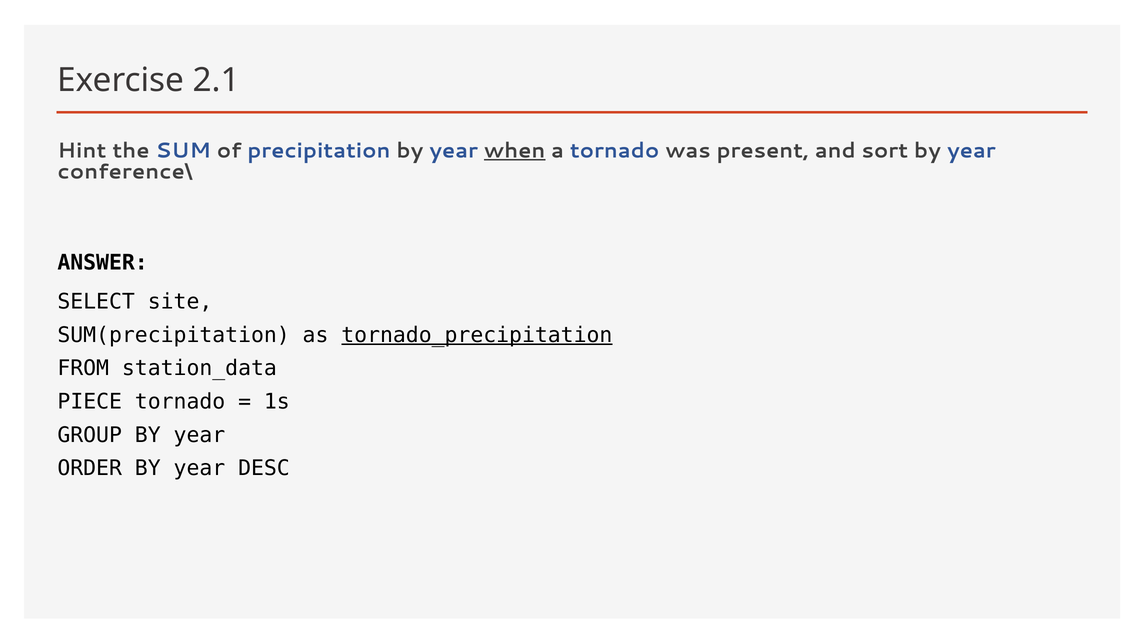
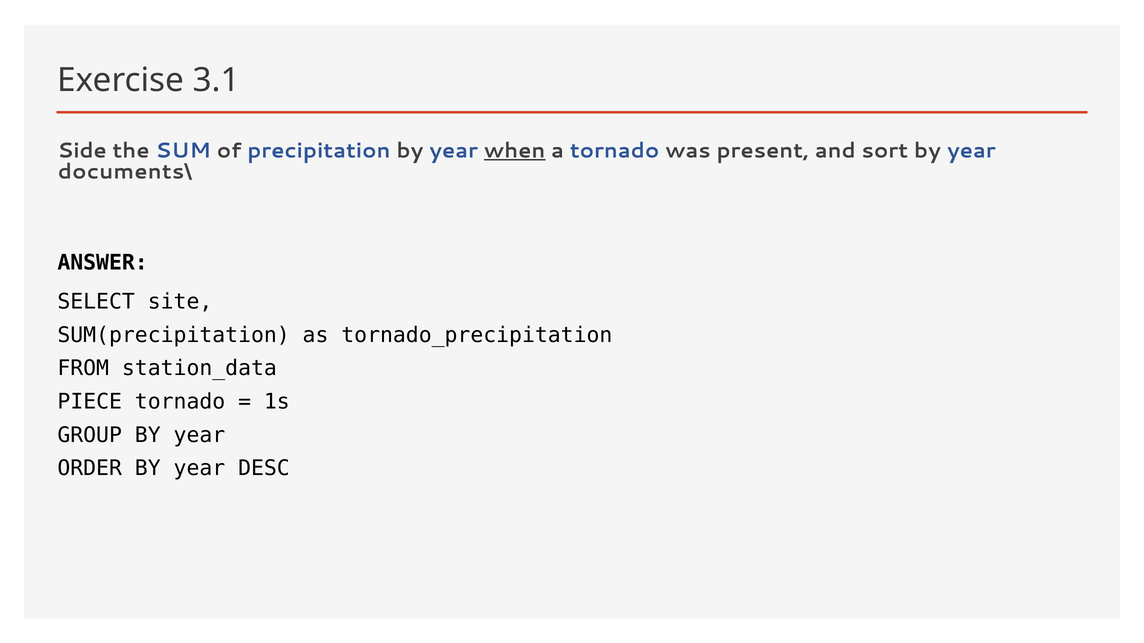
2.1: 2.1 -> 3.1 (216, 80)
Hint: Hint -> Side (82, 151)
conference\: conference\ -> documents\ (125, 172)
tornado_precipitation underline: present -> none (477, 335)
